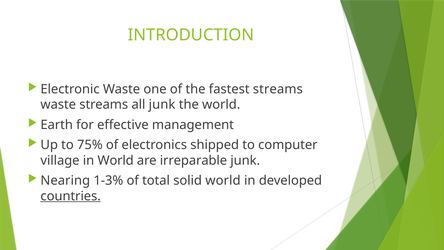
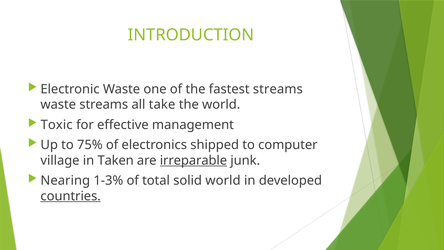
all junk: junk -> take (162, 105)
Earth: Earth -> Toxic (57, 125)
in World: World -> Taken (116, 160)
irreparable underline: none -> present (193, 160)
